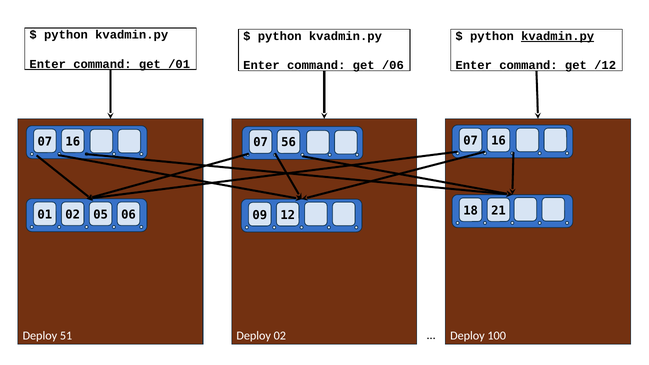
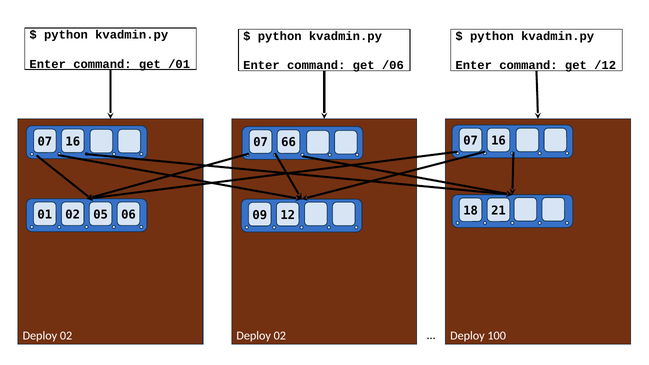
kvadmin.py underline: present -> none (558, 36)
56: 56 -> 66 (289, 142)
51: 51 -> 02 (66, 336)
